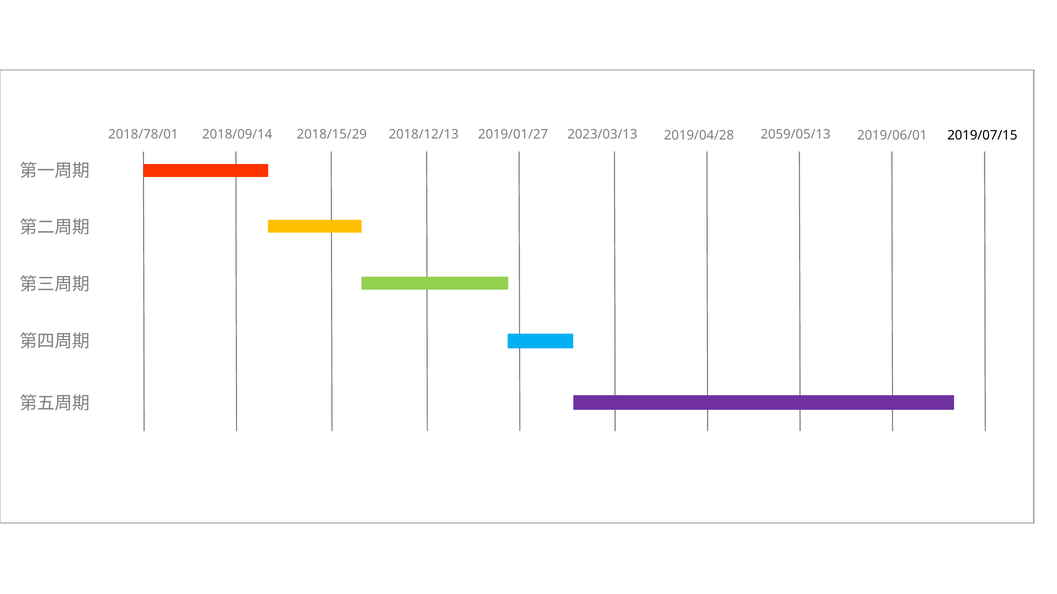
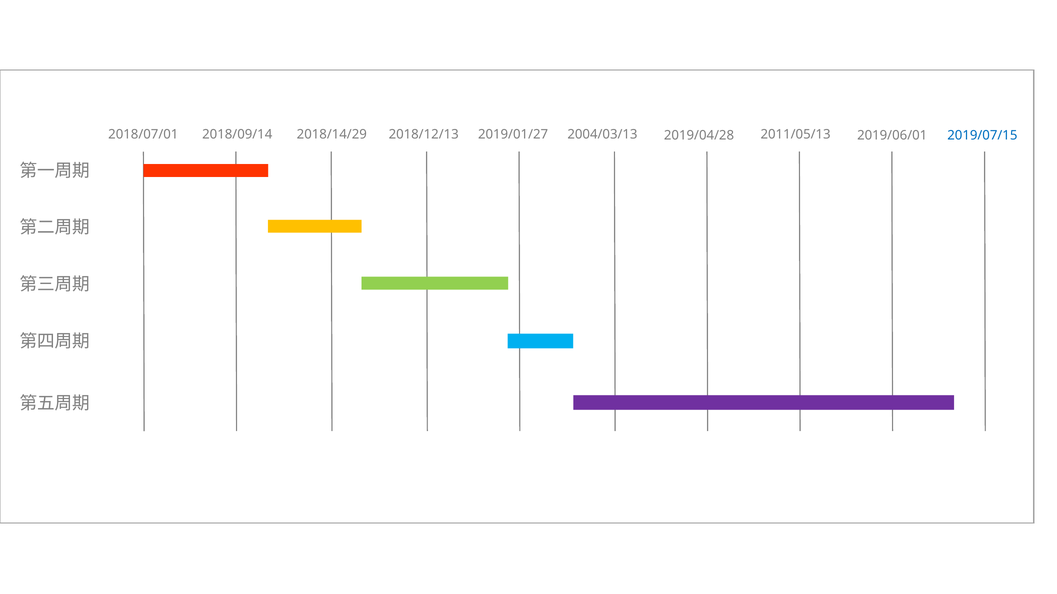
2018/78/01: 2018/78/01 -> 2018/07/01 (143, 135)
2018/15/29: 2018/15/29 -> 2018/14/29 (332, 135)
2023/03/13: 2023/03/13 -> 2004/03/13 (602, 135)
2059/05/13: 2059/05/13 -> 2011/05/13 (796, 135)
2019/07/15 colour: black -> blue (982, 136)
